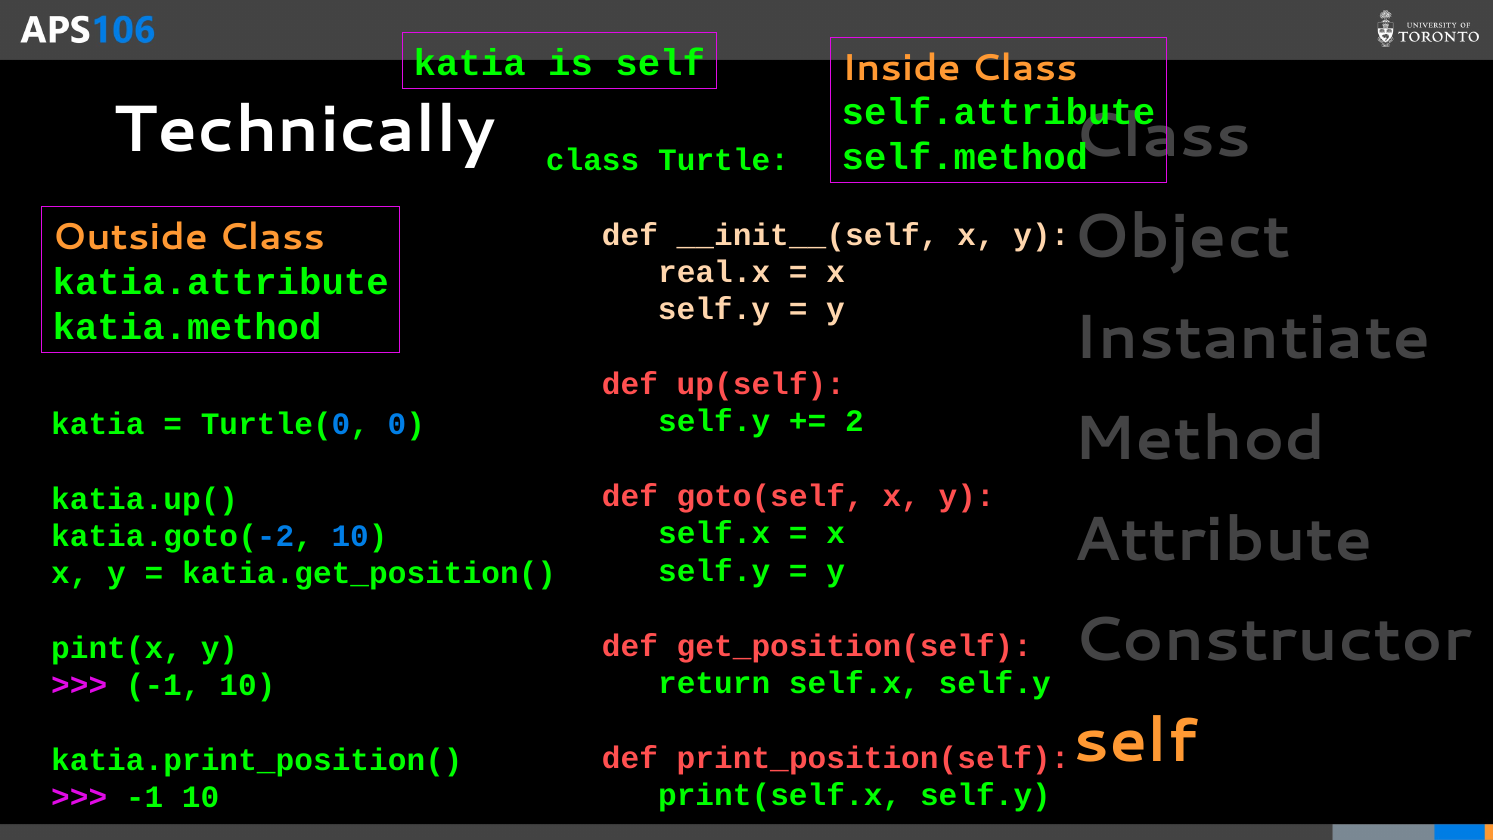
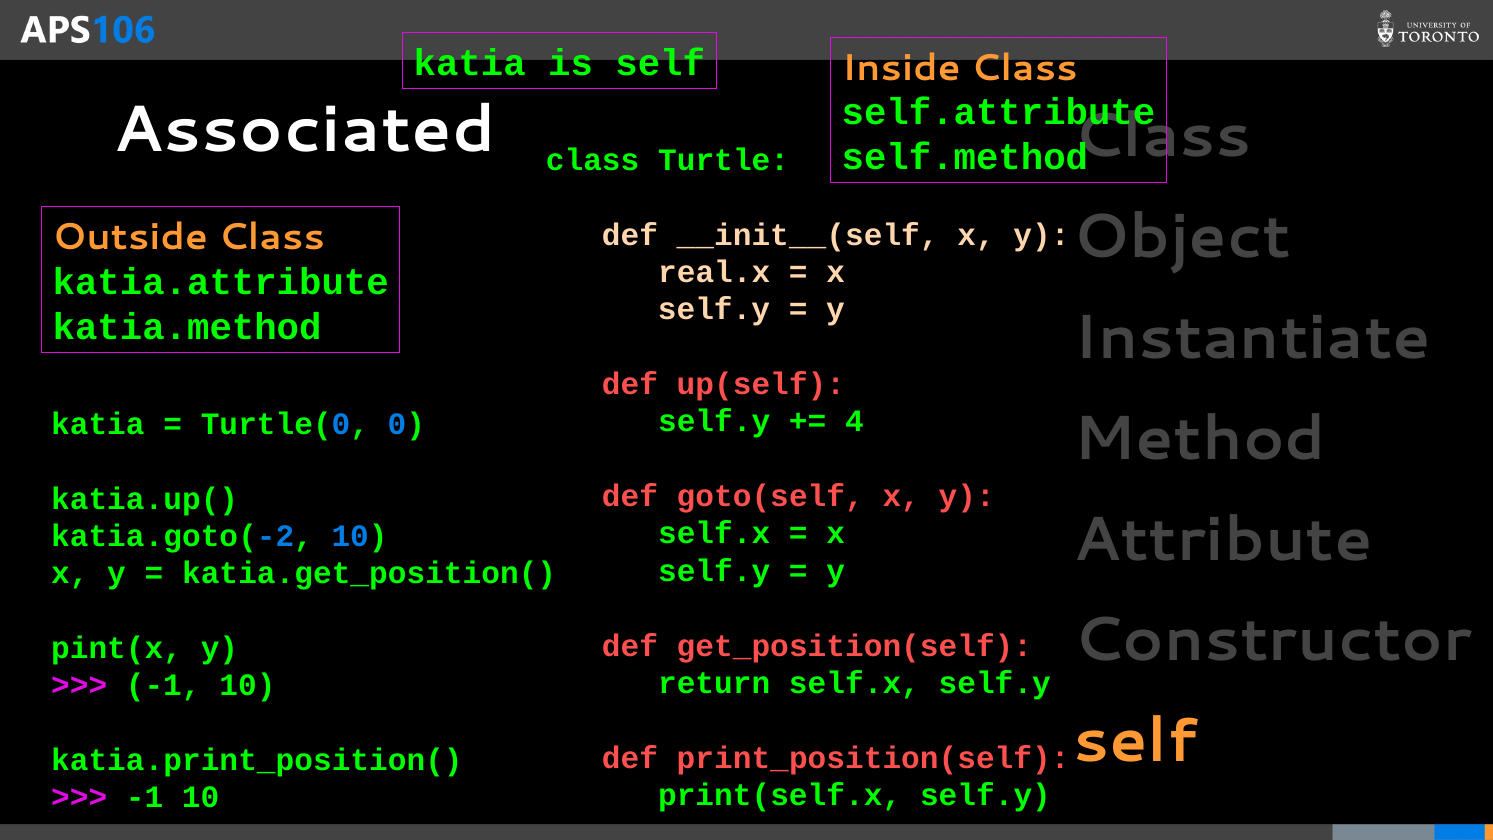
Technically: Technically -> Associated (305, 130)
2: 2 -> 4 (855, 422)
